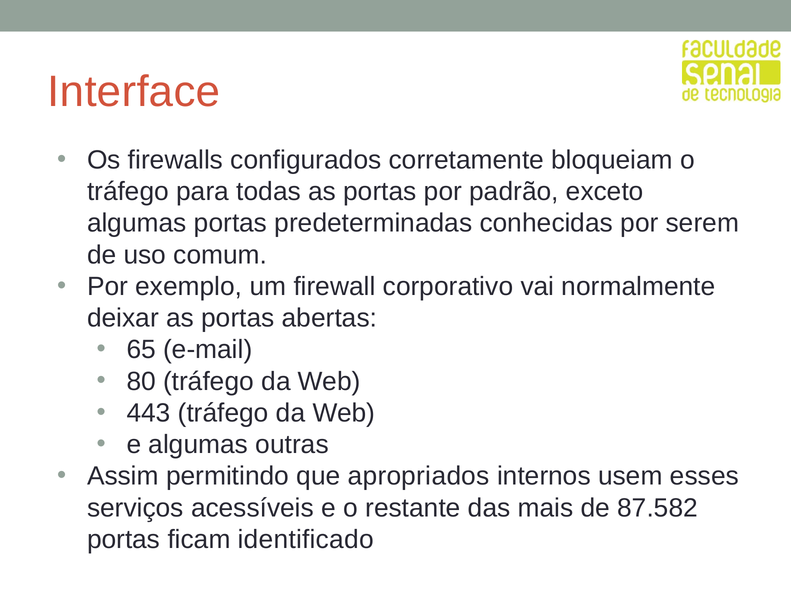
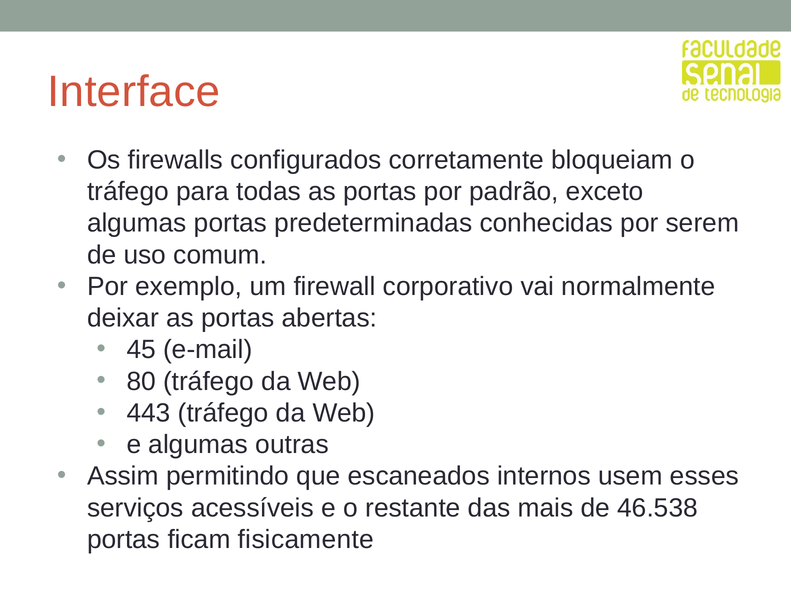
65: 65 -> 45 (141, 350)
apropriados: apropriados -> escaneados (419, 476)
87.582: 87.582 -> 46.538 (658, 508)
identificado: identificado -> fisicamente (306, 540)
